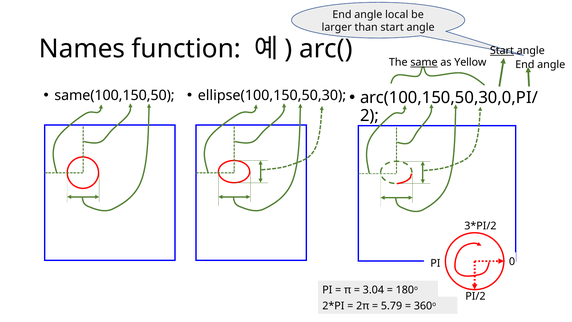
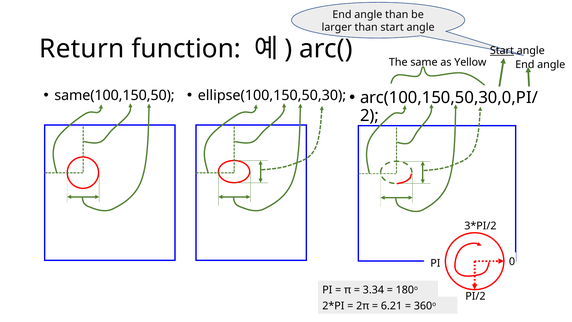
angle local: local -> than (397, 14)
Names: Names -> Return (82, 49)
same underline: present -> none (424, 62)
3.04: 3.04 -> 3.34 (373, 290)
5.79: 5.79 -> 6.21 (392, 306)
